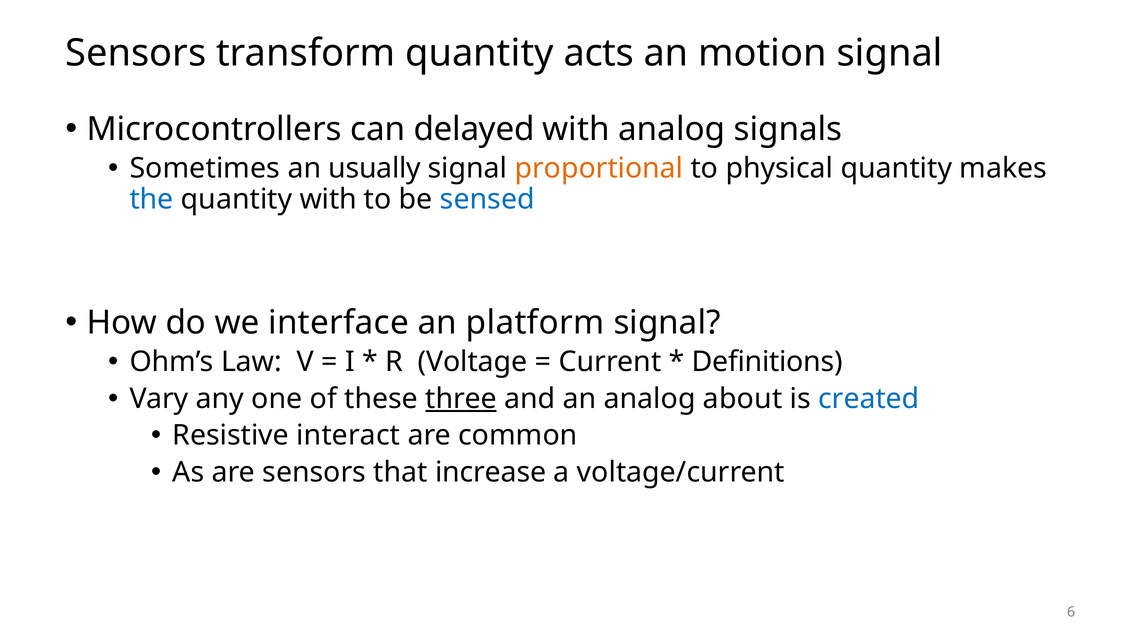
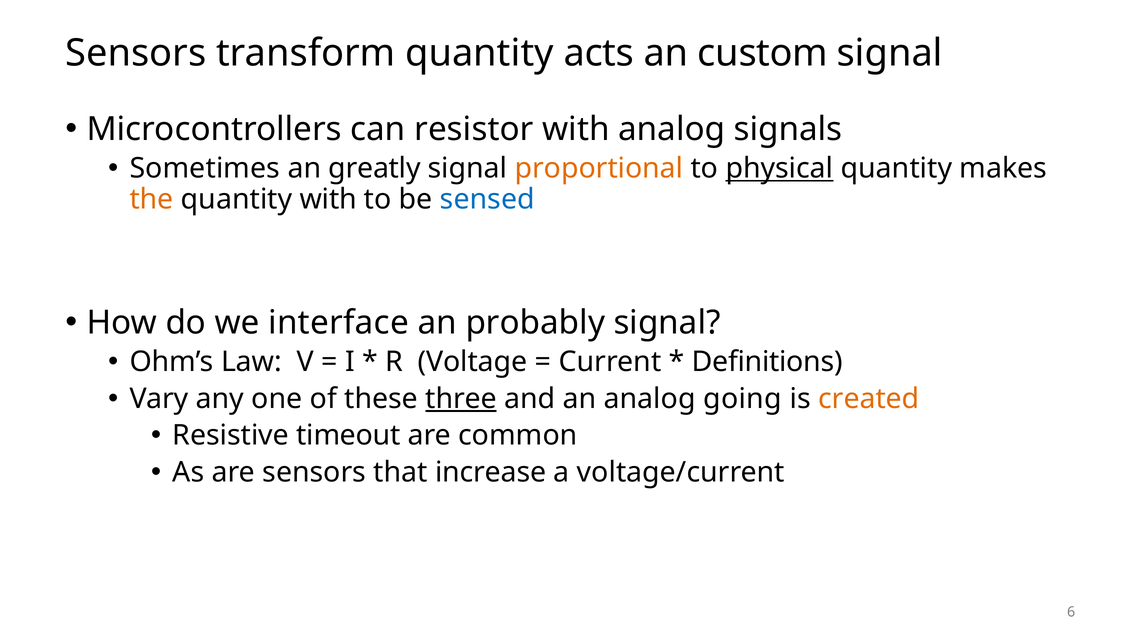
motion: motion -> custom (763, 53)
delayed: delayed -> resistor (474, 129)
usually: usually -> greatly (375, 168)
physical underline: none -> present (779, 168)
the colour: blue -> orange (152, 199)
platform: platform -> probably (535, 323)
about: about -> going (743, 399)
created colour: blue -> orange (869, 399)
interact: interact -> timeout (348, 435)
